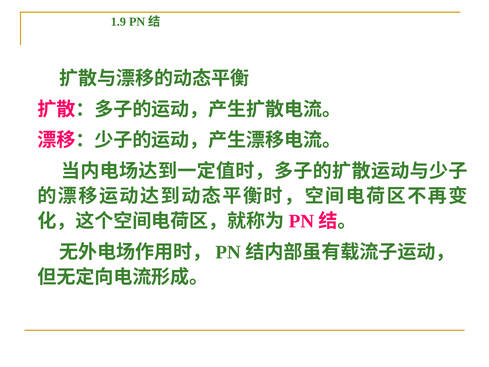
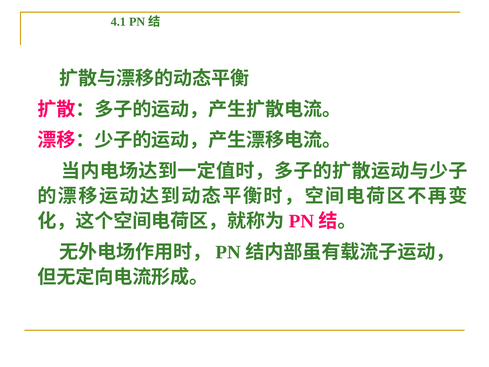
1.9: 1.9 -> 4.1 (118, 22)
